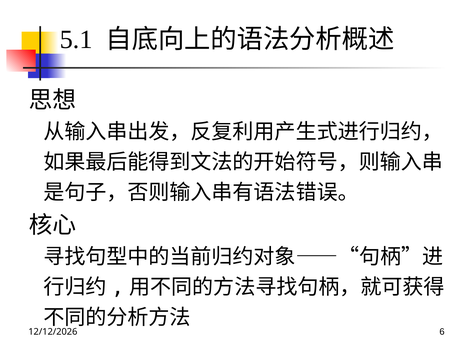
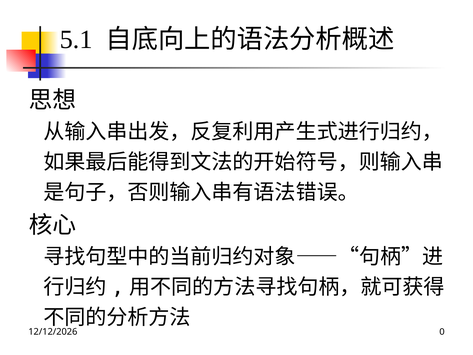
6: 6 -> 0 (442, 332)
